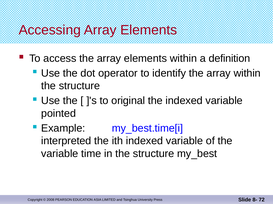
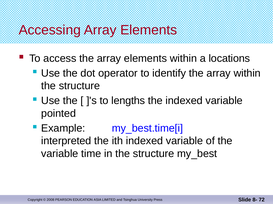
definition: definition -> locations (229, 59)
original: original -> lengths (128, 101)
